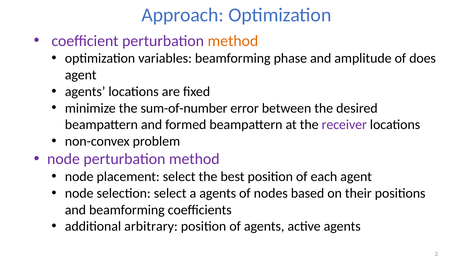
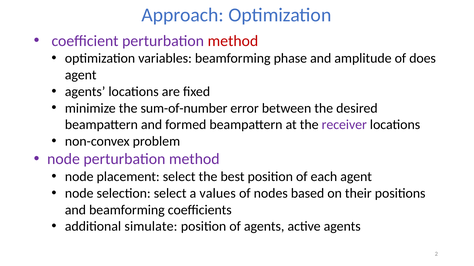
method colour: orange -> red (233, 41)
a agents: agents -> values (218, 194)
arbitrary: arbitrary -> simulate (151, 227)
